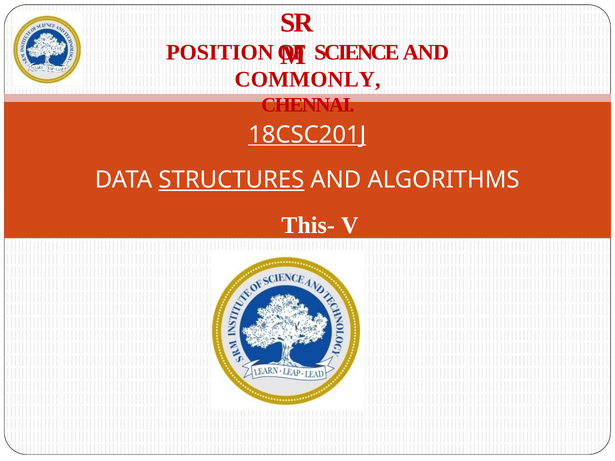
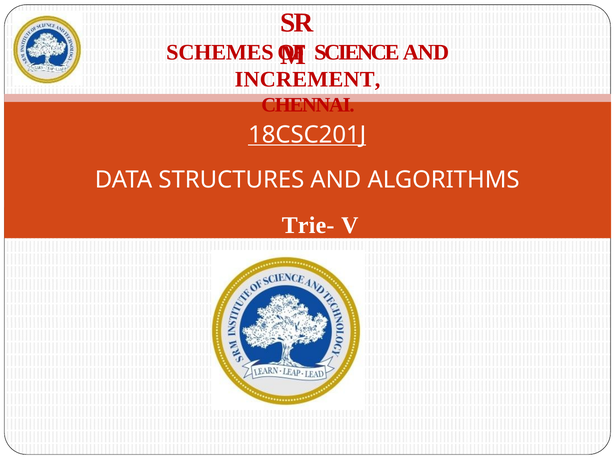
POSITION: POSITION -> SCHEMES (220, 53)
COMMONLY: COMMONLY -> INCREMENT (308, 79)
STRUCTURES underline: present -> none (231, 180)
This-: This- -> Trie- (308, 226)
